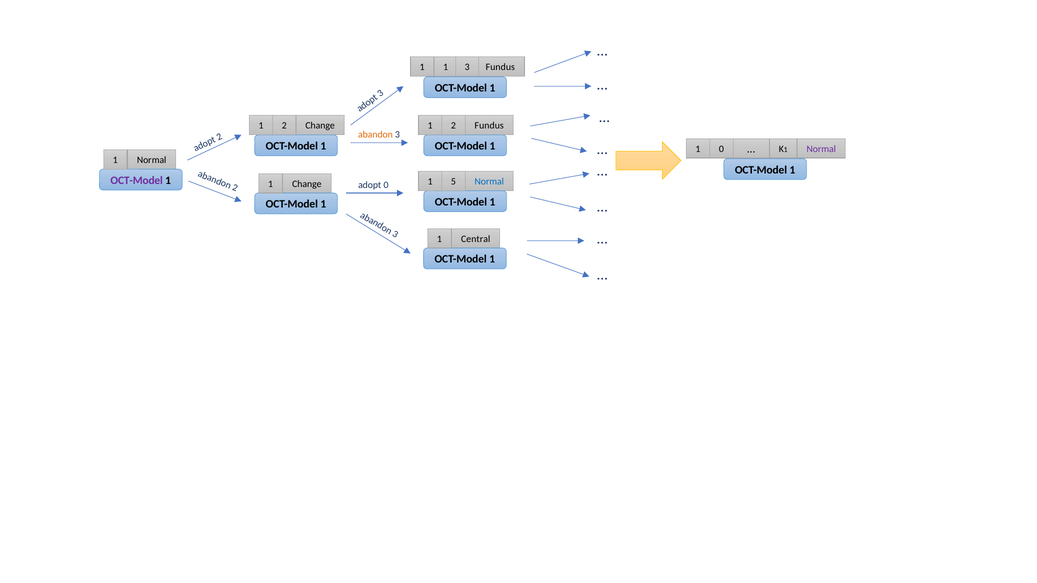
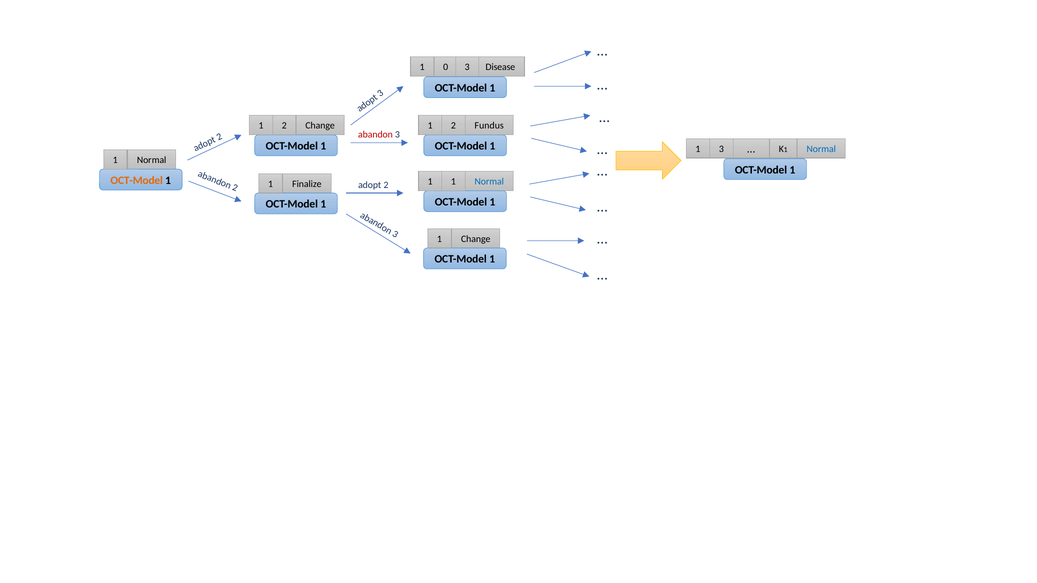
1: 1 -> 0 (446, 67)
Fundus: Fundus -> Disease (500, 67)
abandon colour: orange -> red (375, 134)
1 0: 0 -> 3 (721, 149)
Normal colour: purple -> blue (821, 149)
OCT-Model colour: purple -> orange (137, 180)
5: 5 -> 1 (453, 182)
Change: Change -> Finalize (307, 184)
adopt 0: 0 -> 2 (386, 185)
Central: Central -> Change (476, 239)
